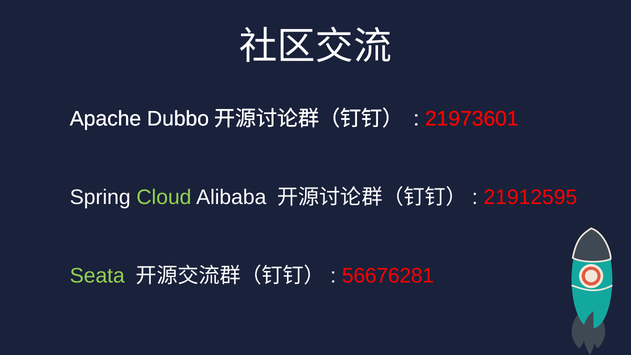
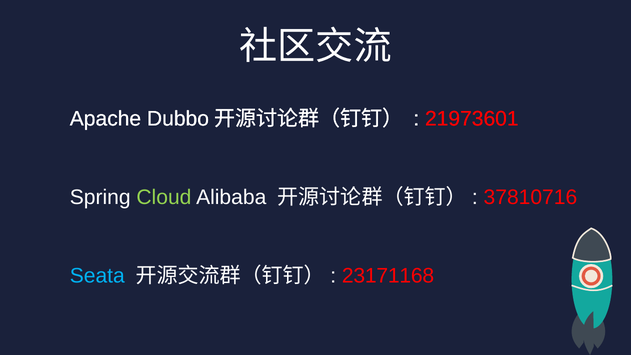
21912595: 21912595 -> 37810716 (530, 197)
Seata colour: light green -> light blue (97, 276)
56676281: 56676281 -> 23171168 (388, 276)
